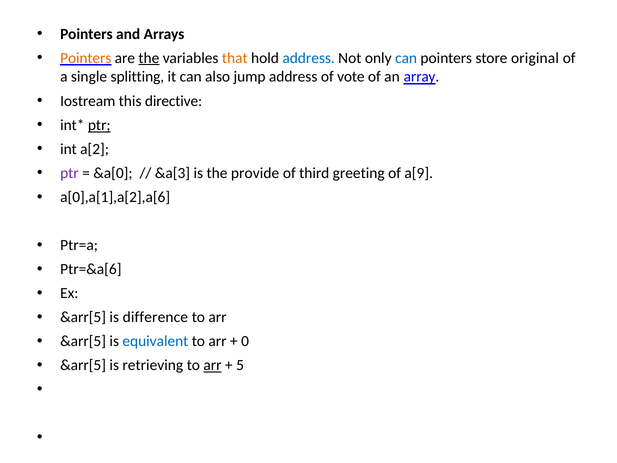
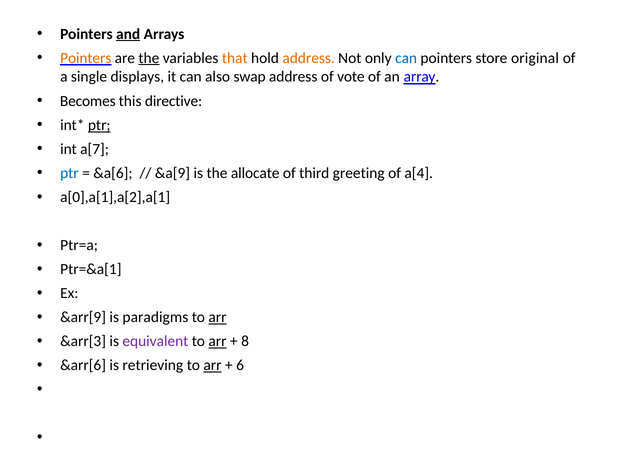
and underline: none -> present (128, 34)
address colour: blue -> orange (309, 58)
splitting: splitting -> displays (137, 77)
jump: jump -> swap (250, 77)
Iostream: Iostream -> Becomes (88, 101)
a[2: a[2 -> a[7 (95, 149)
ptr colour: purple -> blue (69, 173)
&a[0: &a[0 -> &a[6 (113, 173)
&a[3: &a[3 -> &a[9 (172, 173)
provide: provide -> allocate (255, 173)
a[9: a[9 -> a[4 (419, 173)
a[0],a[1],a[2],a[6: a[0],a[1],a[2],a[6 -> a[0],a[1],a[2],a[1 (115, 197)
Ptr=&a[6: Ptr=&a[6 -> Ptr=&a[1 (91, 269)
&arr[5: &arr[5 -> &arr[9 (83, 317)
difference: difference -> paradigms (155, 317)
arr underline: none -> present (218, 317)
&arr[5: &arr[5 -> &arr[3 (83, 341)
equivalent colour: blue -> purple (155, 341)
arr underline: none -> present (218, 341)
0: 0 -> 8 (245, 341)
&arr[5: &arr[5 -> &arr[6 (83, 365)
5: 5 -> 6 (240, 365)
